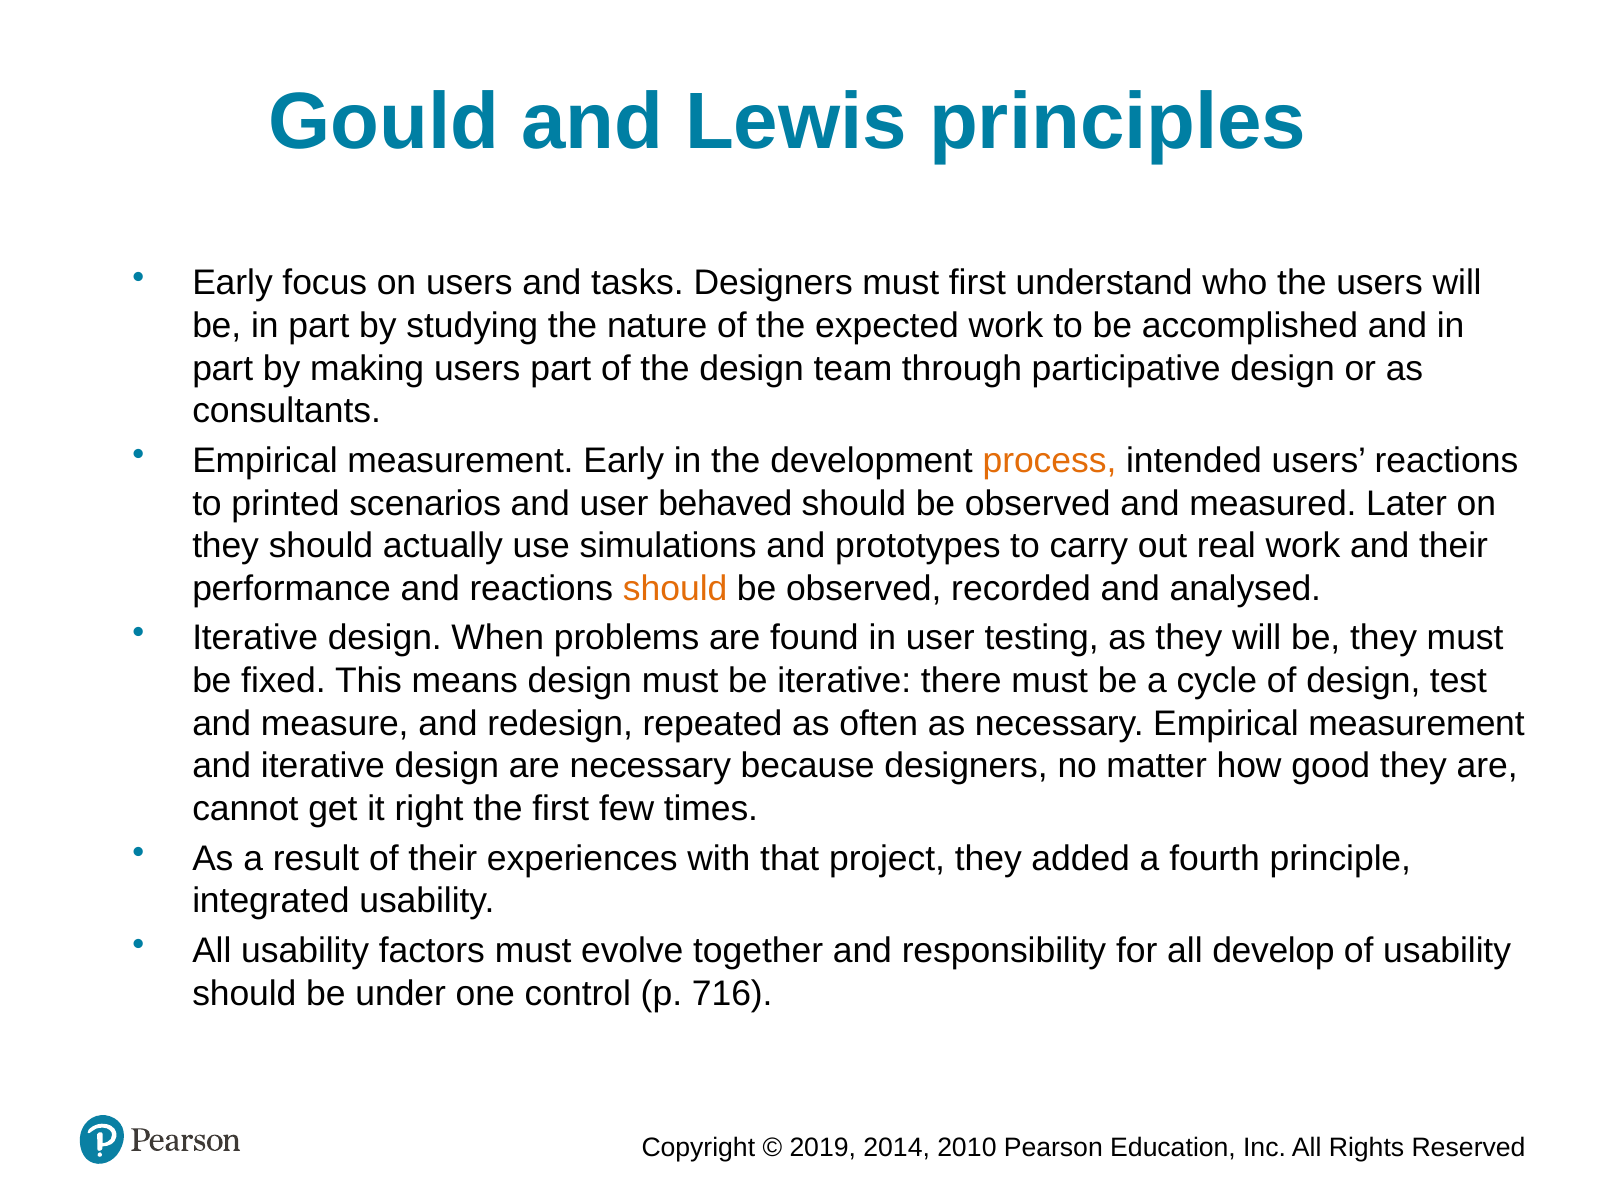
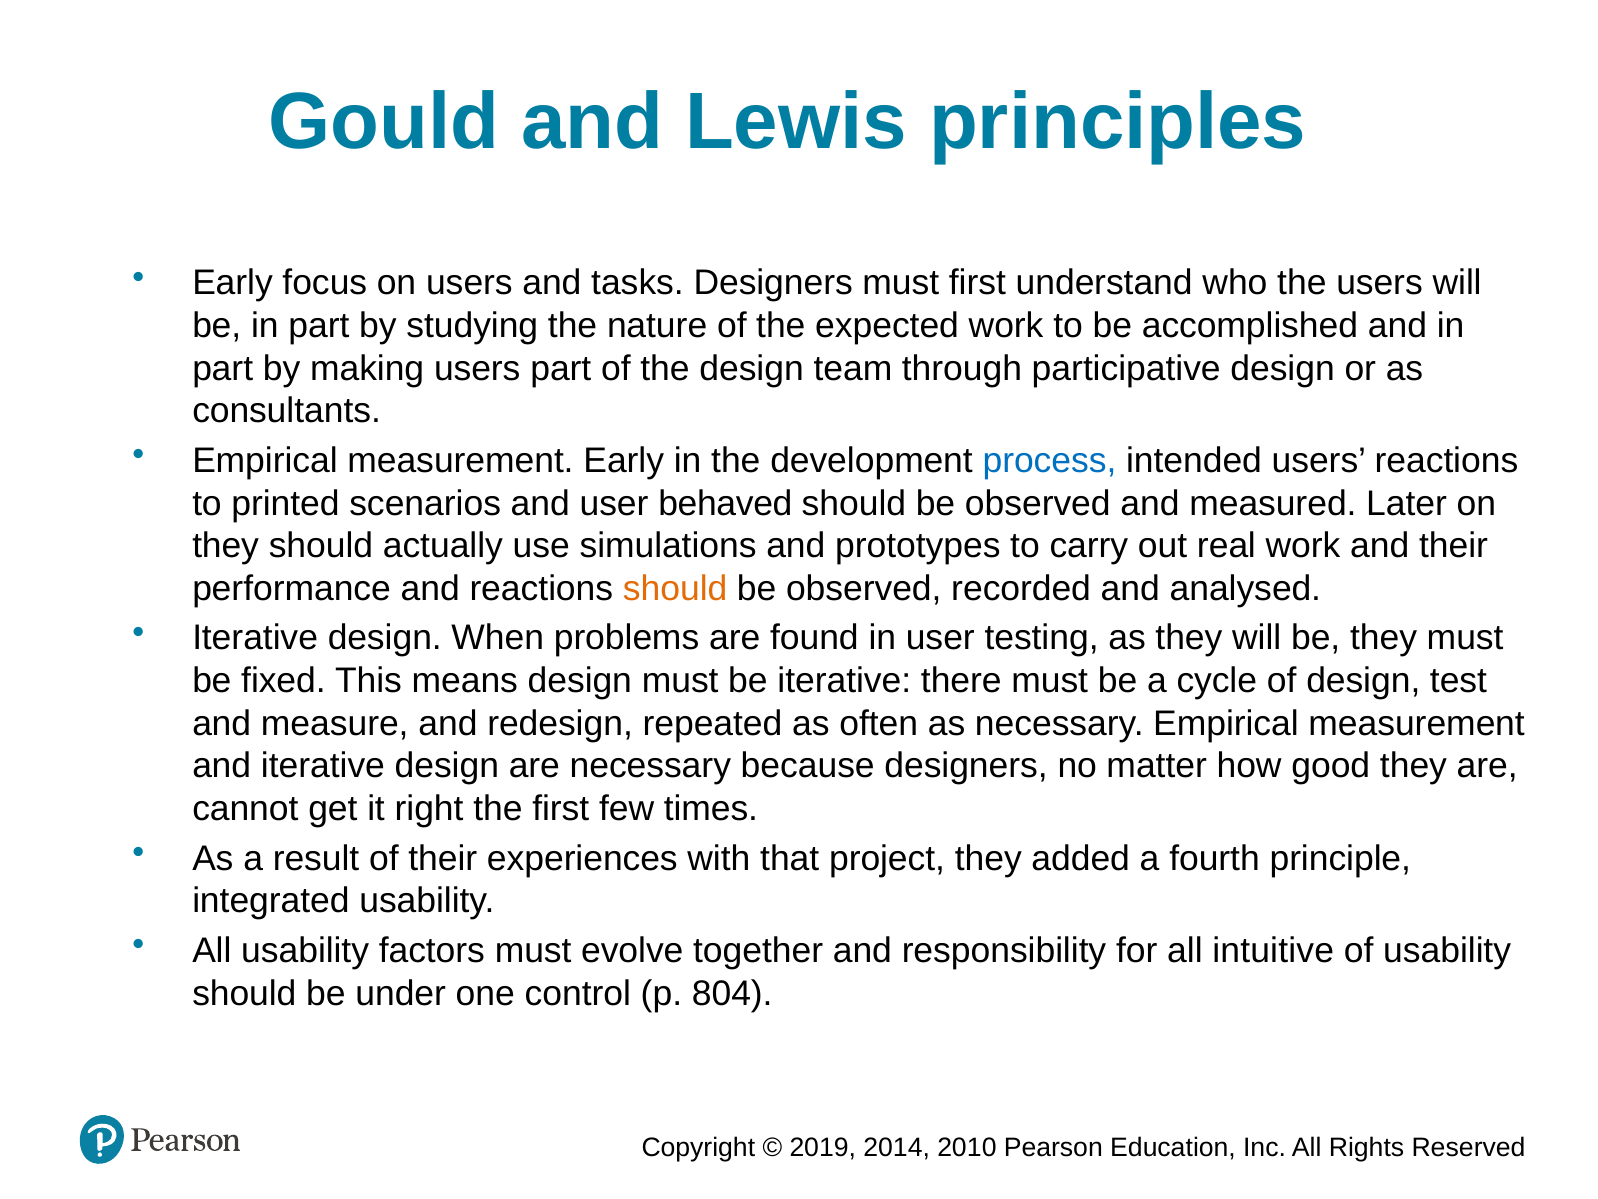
process colour: orange -> blue (1049, 461)
develop: develop -> intuitive (1273, 950)
716: 716 -> 804 (732, 993)
